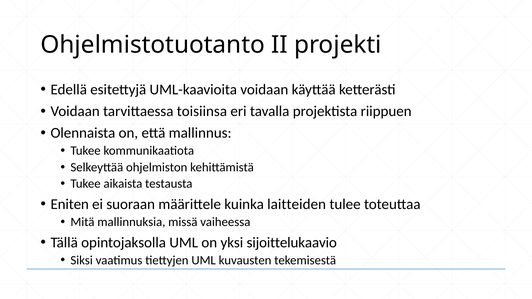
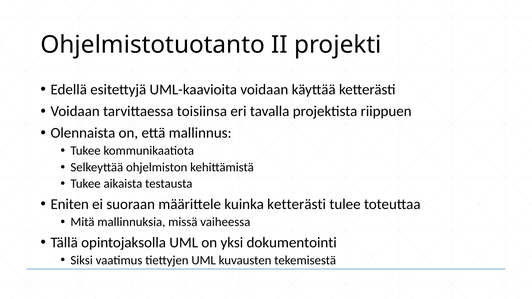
kuinka laitteiden: laitteiden -> ketterästi (297, 204)
sijoittelukaavio: sijoittelukaavio -> dokumentointi (292, 243)
